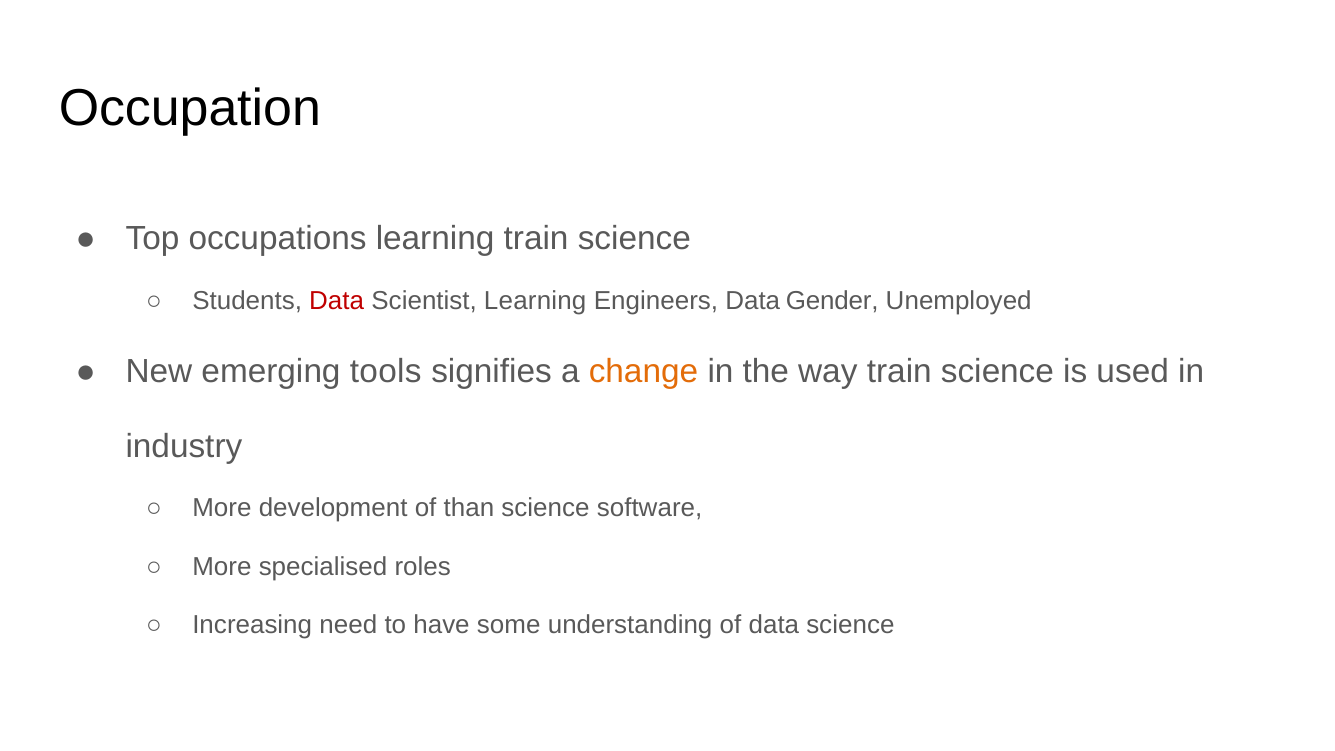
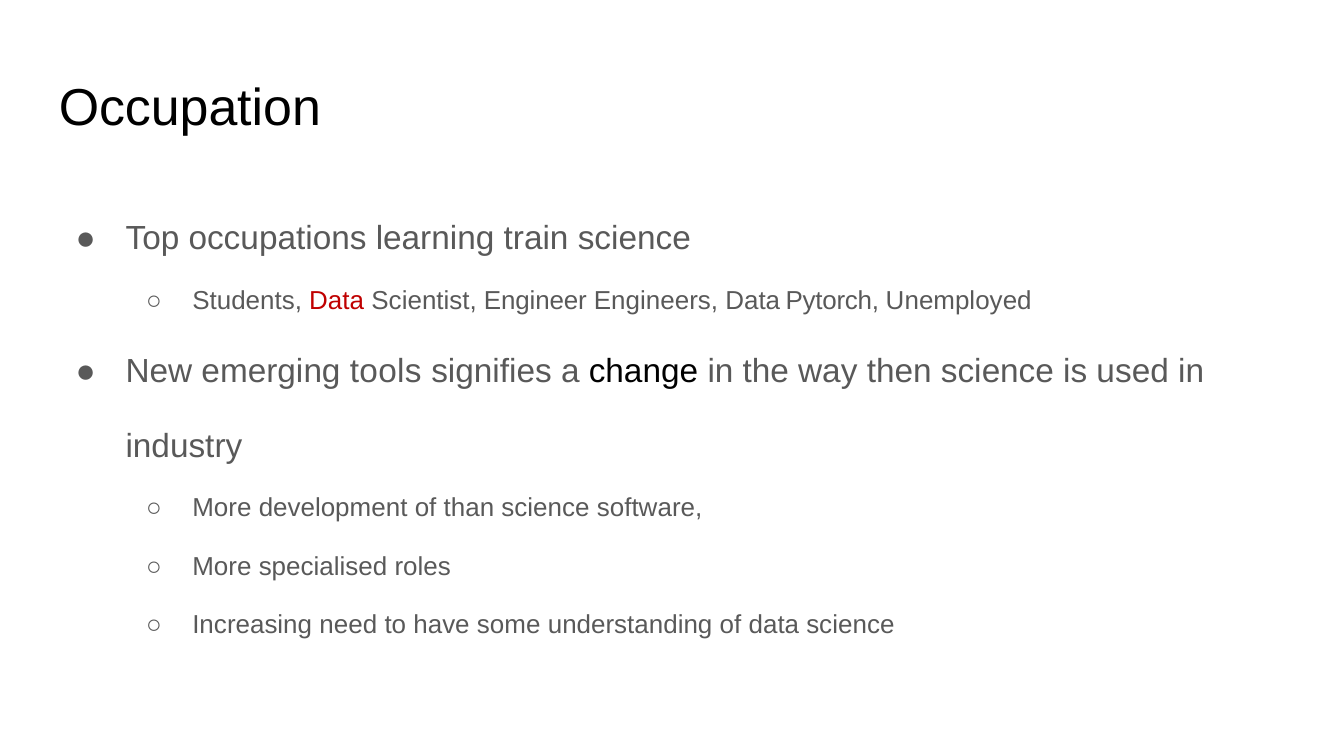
Scientist Learning: Learning -> Engineer (535, 301)
Gender: Gender -> Pytorch (832, 301)
change colour: orange -> black (643, 371)
way train: train -> then (899, 371)
